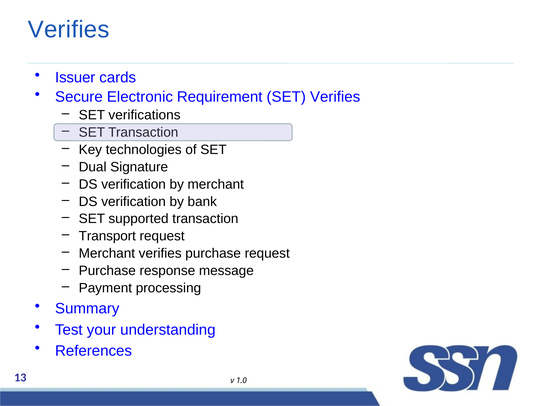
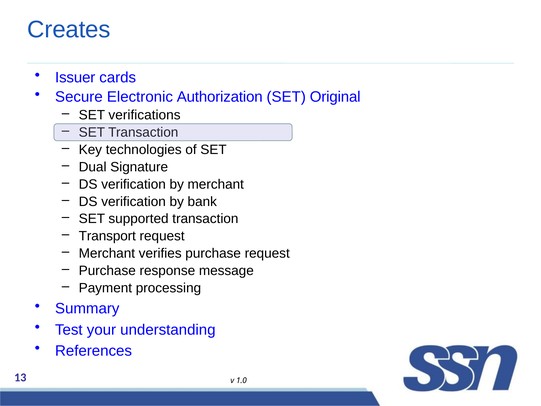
Verifies: Verifies -> Creates (69, 30)
Requirement: Requirement -> Authorization (220, 97)
SET Verifies: Verifies -> Original (335, 97)
